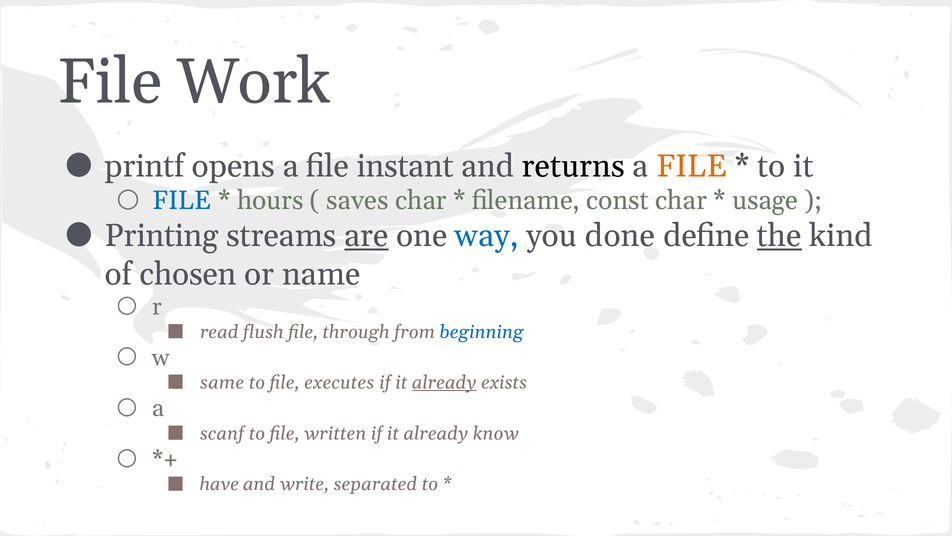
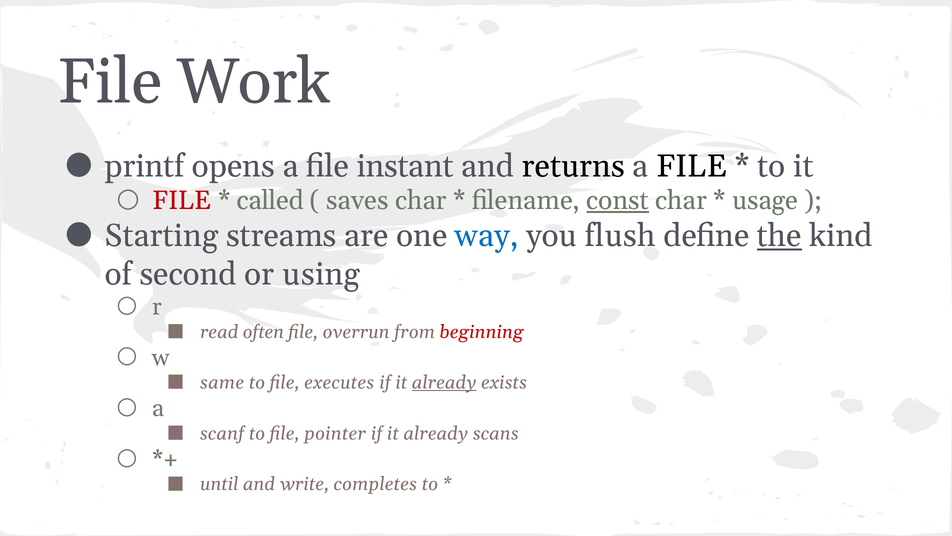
FILE colour: orange -> black (692, 166)
FILE colour: blue -> red (182, 200)
hours: hours -> called (270, 200)
const underline: none -> present (618, 200)
Printing: Printing -> Starting (162, 236)
are underline: present -> none (366, 236)
done: done -> flush (620, 236)
chosen: chosen -> second (188, 274)
name: name -> using (321, 274)
flush: flush -> often (263, 332)
through: through -> overrun (356, 332)
beginning colour: blue -> red (482, 332)
written: written -> pointer (335, 433)
know: know -> scans (496, 433)
have: have -> until (219, 484)
separated: separated -> completes (375, 484)
